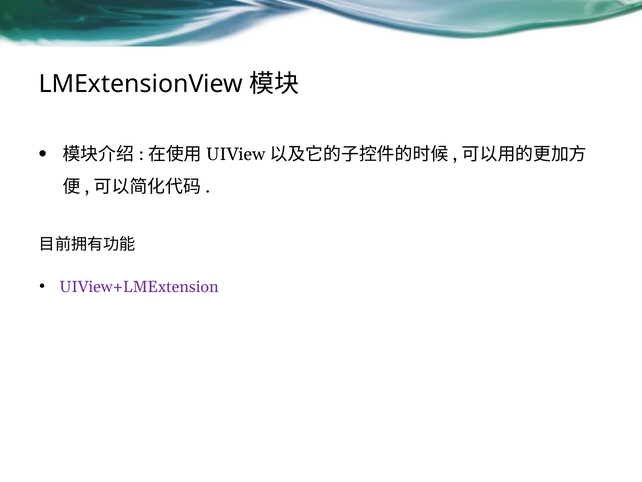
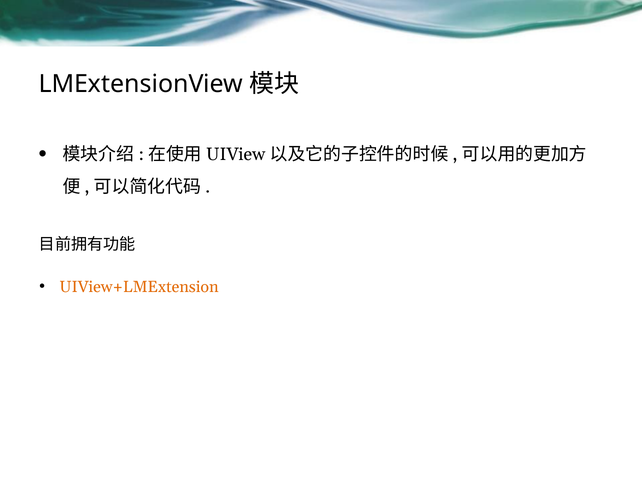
UIView+LMExtension colour: purple -> orange (139, 287)
